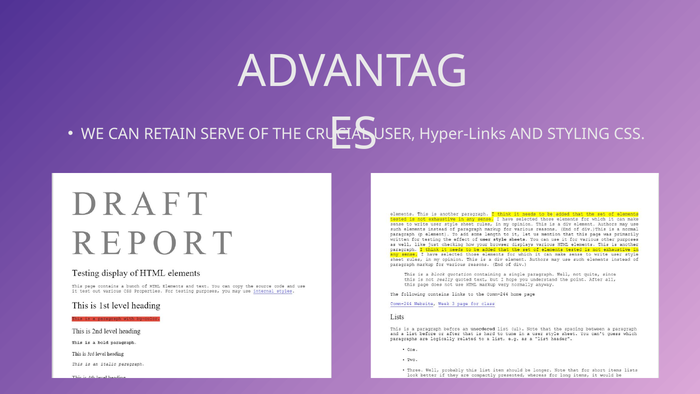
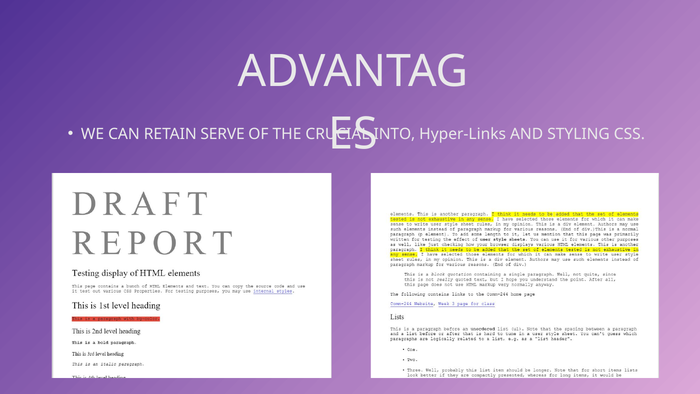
USER: USER -> INTO (394, 134)
